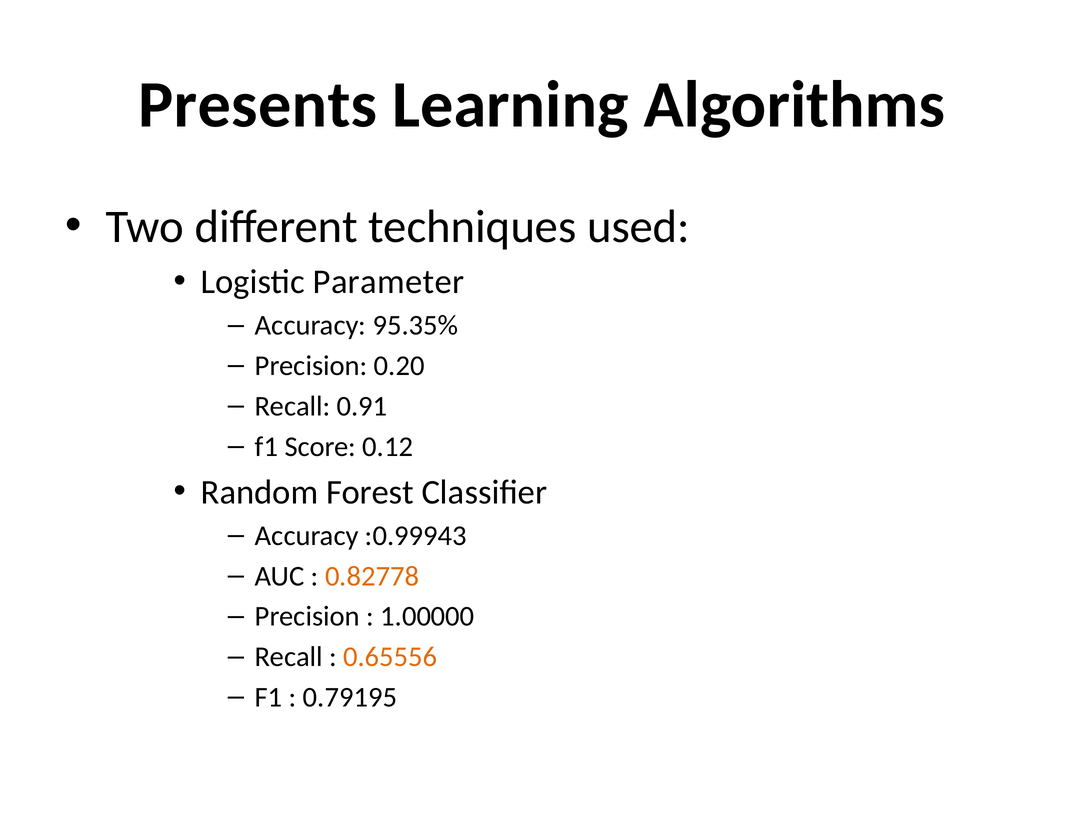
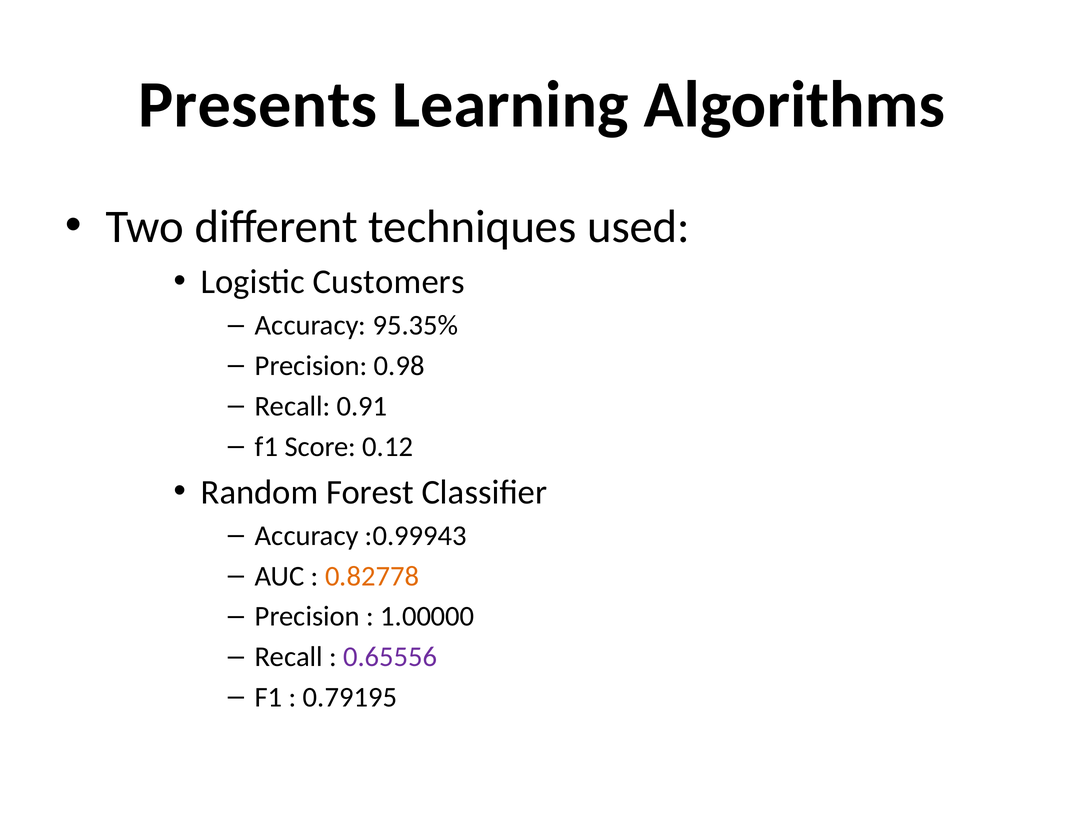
Parameter: Parameter -> Customers (389, 282)
0.20: 0.20 -> 0.98 (399, 366)
0.65556 colour: orange -> purple (390, 657)
